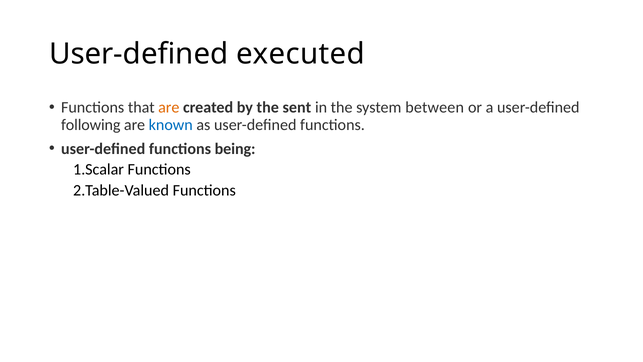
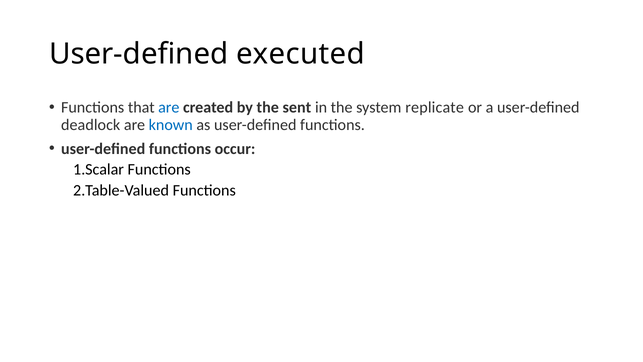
are colour: orange -> blue (169, 107)
between: between -> replicate (435, 107)
following: following -> deadlock (91, 125)
being: being -> occur (235, 149)
